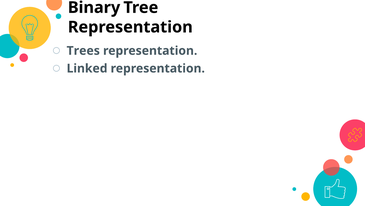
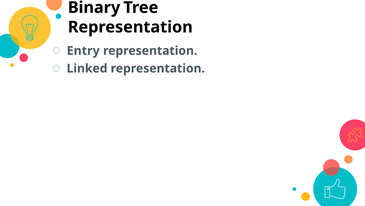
Trees: Trees -> Entry (83, 51)
